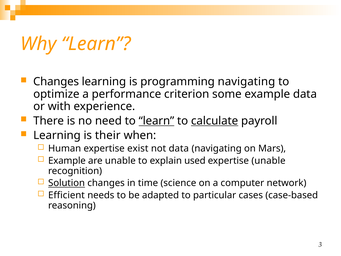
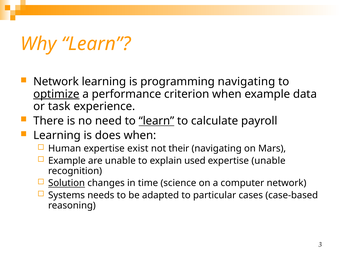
Changes: Changes -> Network (56, 82)
optimize underline: none -> present (56, 94)
criterion some: some -> when (227, 94)
with: with -> task (59, 106)
calculate underline: present -> none (215, 121)
their: their -> does (108, 135)
not data: data -> their (179, 148)
Efficient: Efficient -> Systems (67, 195)
